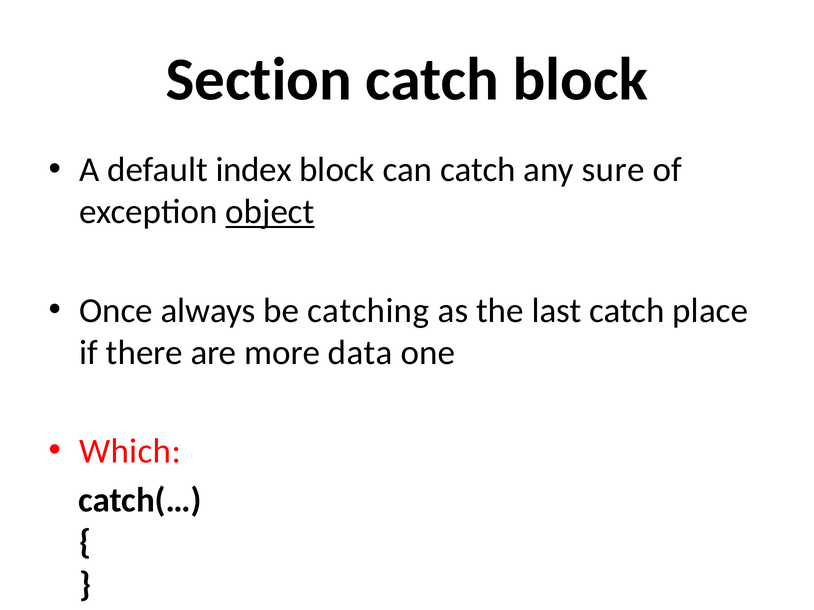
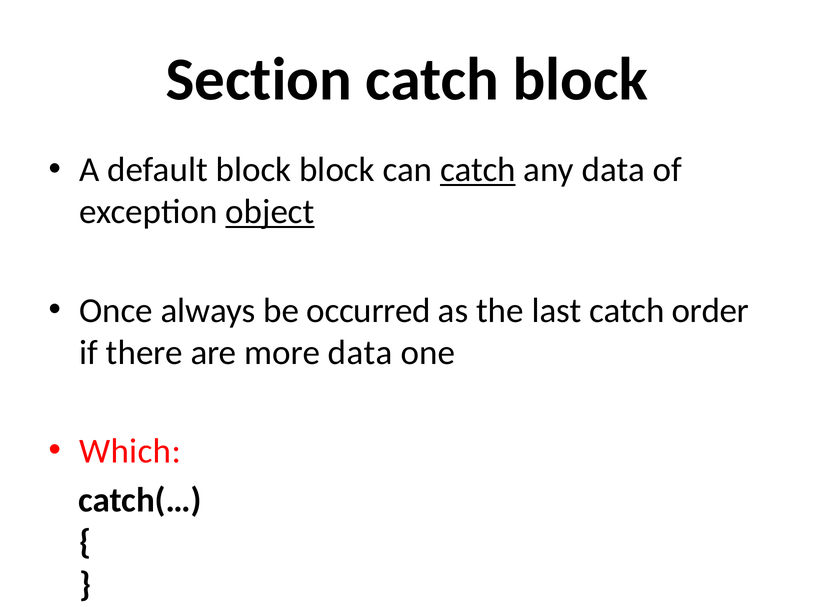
default index: index -> block (254, 170)
catch underline: none -> present (478, 170)
any sure: sure -> data (613, 170)
catching: catching -> occurred (369, 311)
place: place -> order (710, 311)
